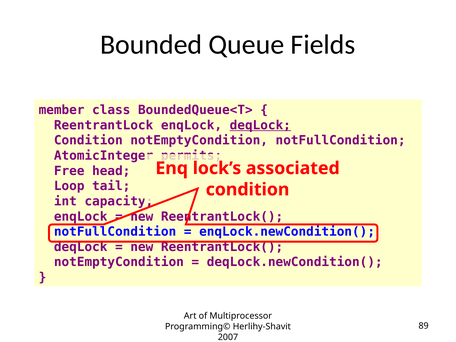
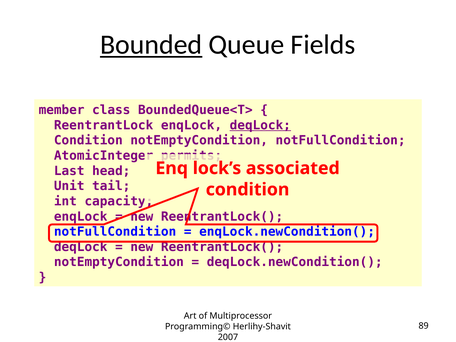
Bounded underline: none -> present (151, 45)
Free: Free -> Last (69, 171)
Loop: Loop -> Unit (69, 186)
